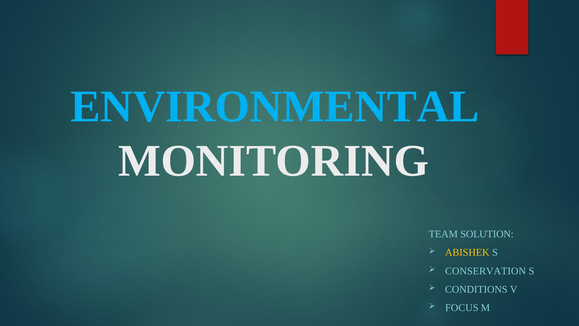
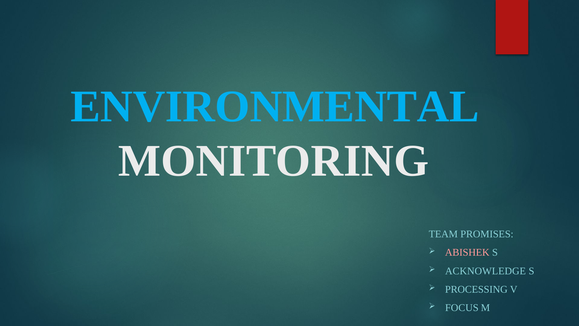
SOLUTION: SOLUTION -> PROMISES (487, 234)
ABISHEK colour: yellow -> pink (467, 252)
CONSERVATION: CONSERVATION -> ACKNOWLEDGE (486, 271)
CONDITIONS: CONDITIONS -> PROCESSING (476, 289)
